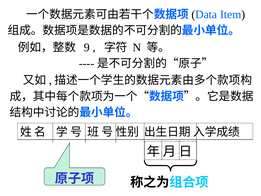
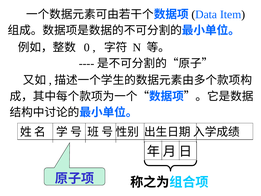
9: 9 -> 0 (87, 47)
